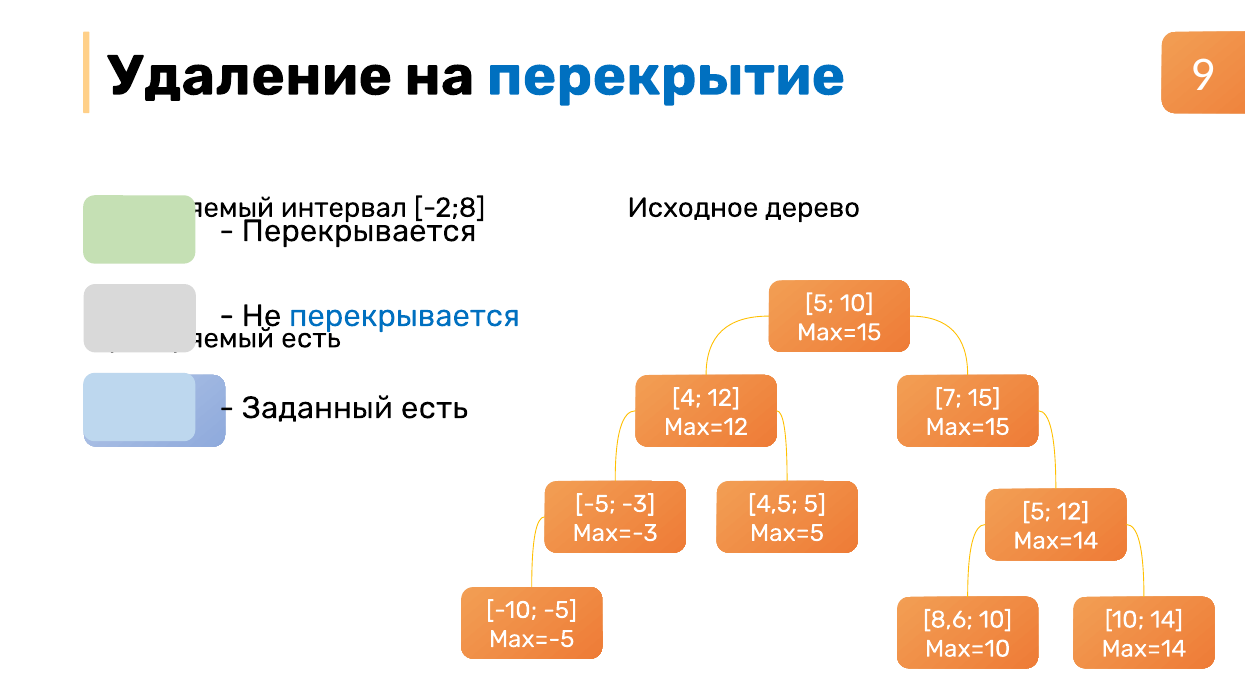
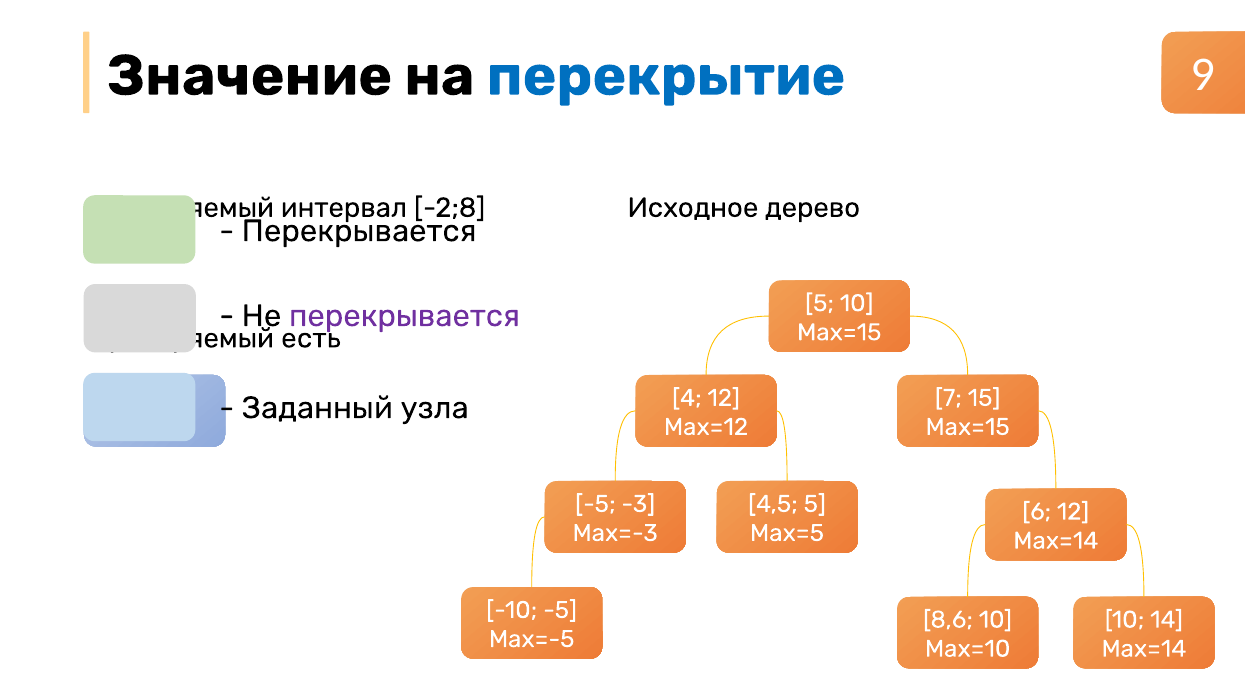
Удаление: Удаление -> Значение (249, 76)
перекрывается colour: blue -> purple (404, 316)
Заданный есть: есть -> узла (435, 408)
5: 5 -> 6 (1037, 512)
